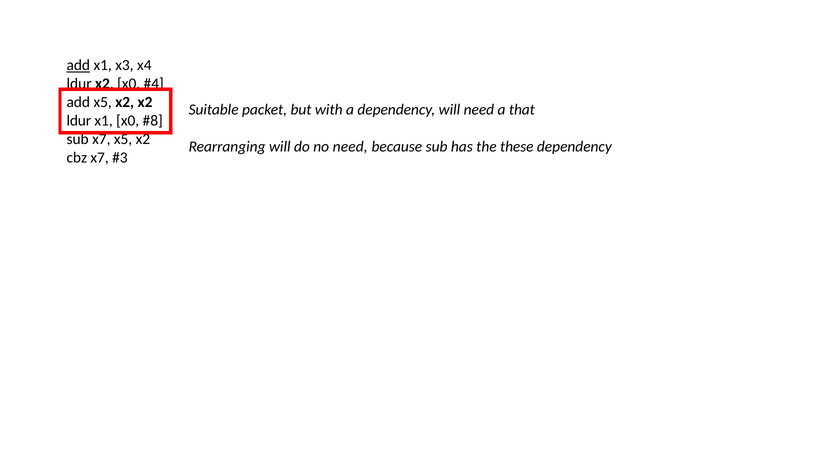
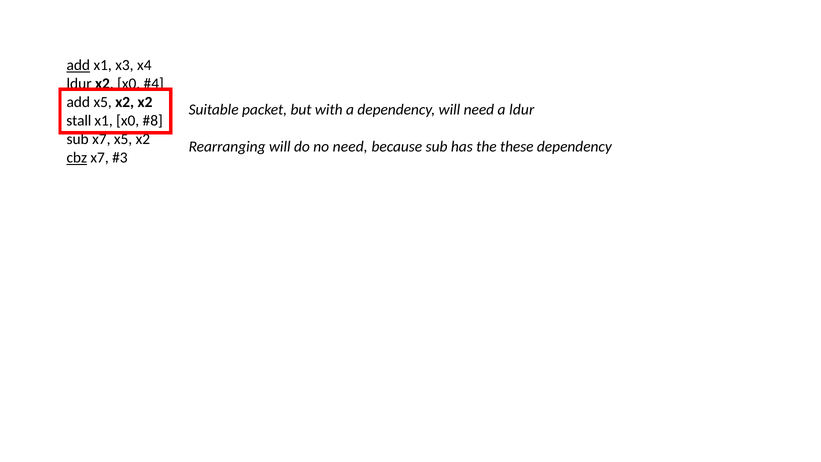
a that: that -> ldur (522, 110)
ldur: ldur -> stall (79, 121)
cbz underline: none -> present (77, 158)
